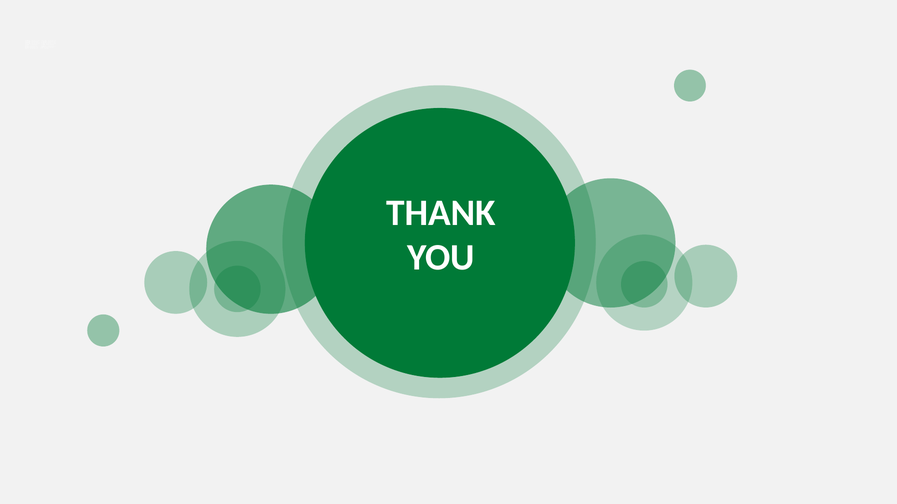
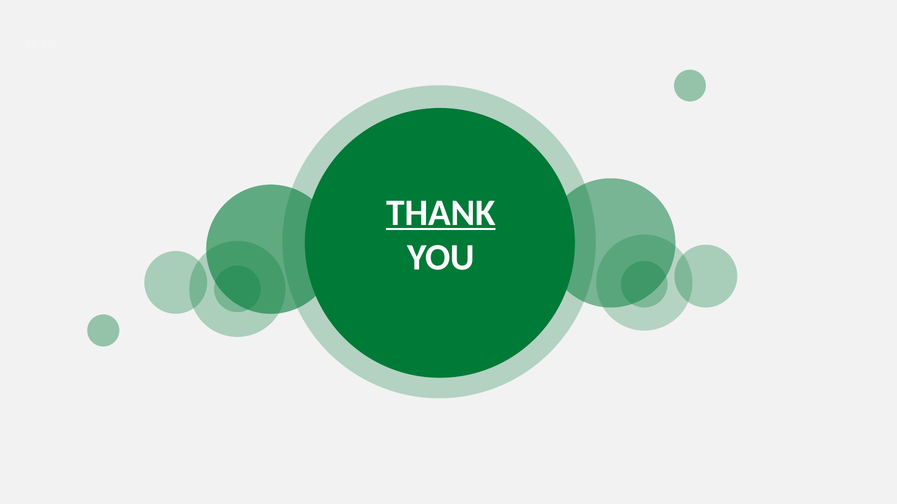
THANK underline: none -> present (441, 213)
